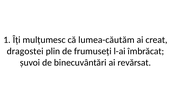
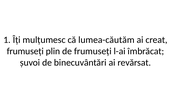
dragostei: dragostei -> frumuseți (25, 51)
